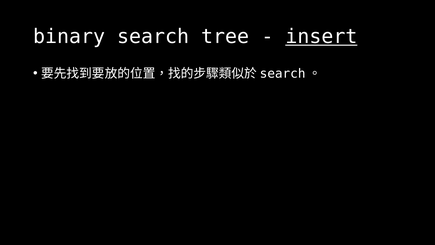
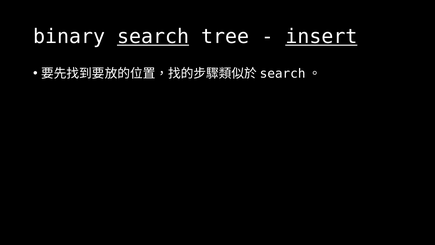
search underline: none -> present (153, 37)
